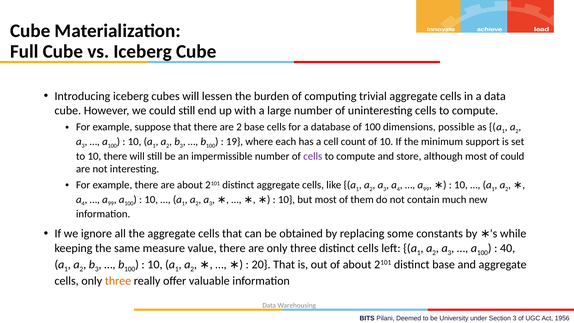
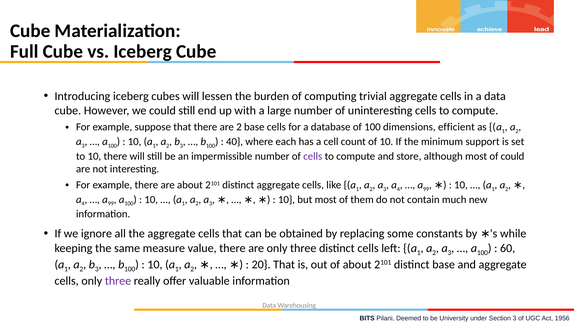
possible: possible -> efficient (456, 127)
19: 19 -> 40 (235, 142)
40: 40 -> 60 (508, 248)
three colour: orange -> purple (118, 281)
